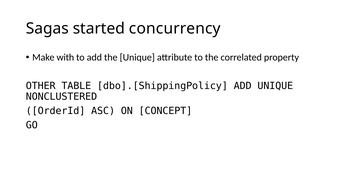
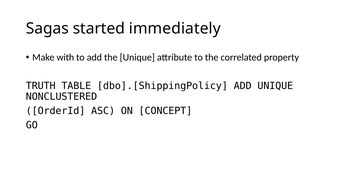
concurrency: concurrency -> immediately (175, 28)
OTHER: OTHER -> TRUTH (41, 86)
